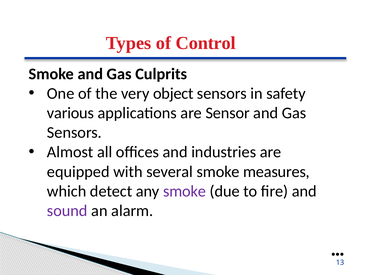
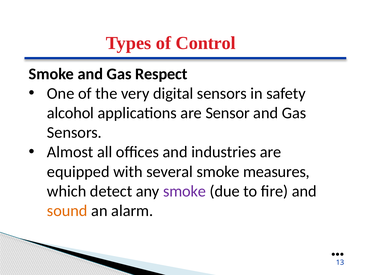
Culprits: Culprits -> Respect (161, 74)
object: object -> digital (173, 93)
various: various -> alcohol (70, 113)
sound colour: purple -> orange (67, 210)
